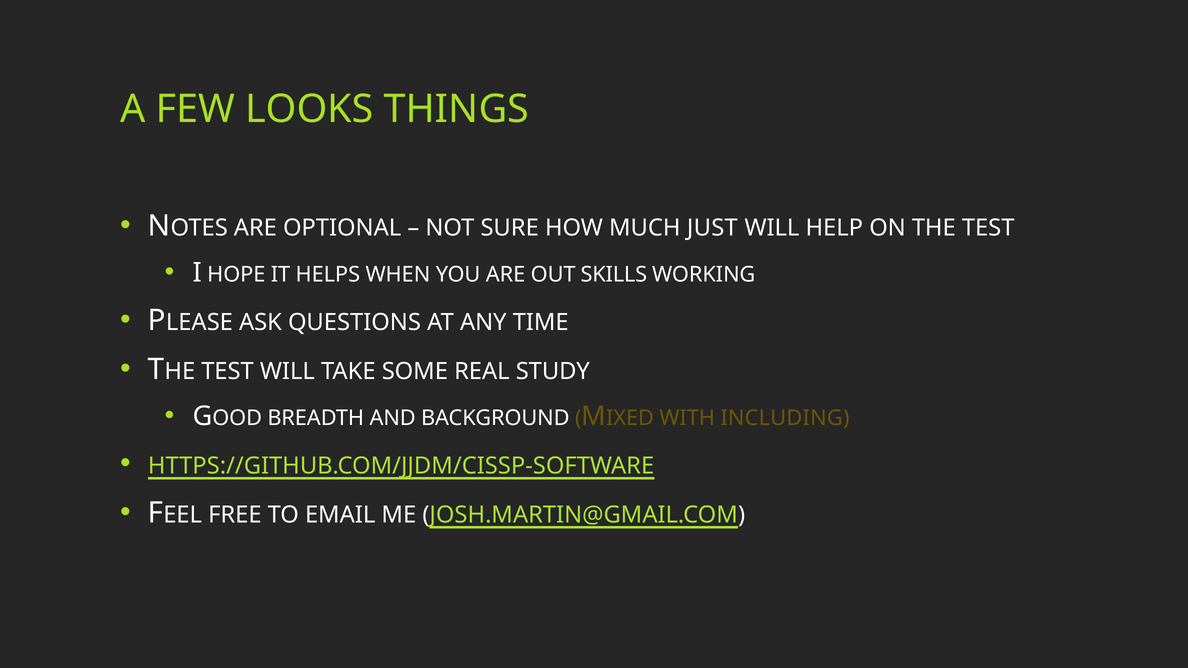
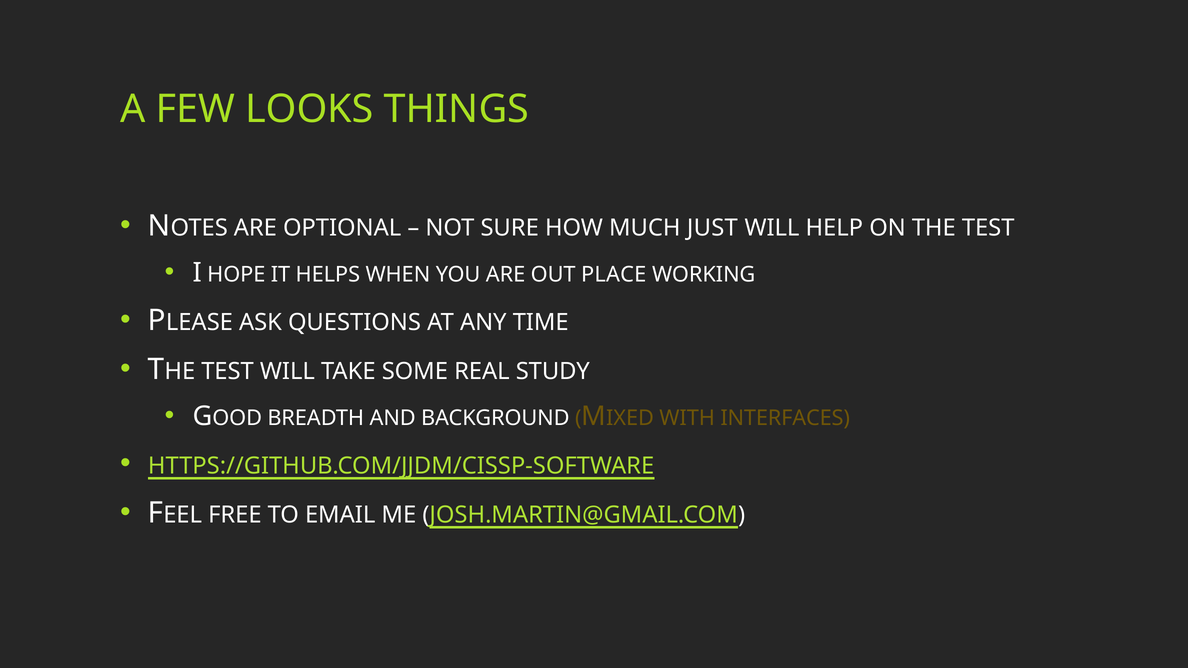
SKILLS: SKILLS -> PLACE (614, 275)
INCLUDING: INCLUDING -> INTERFACES (785, 418)
